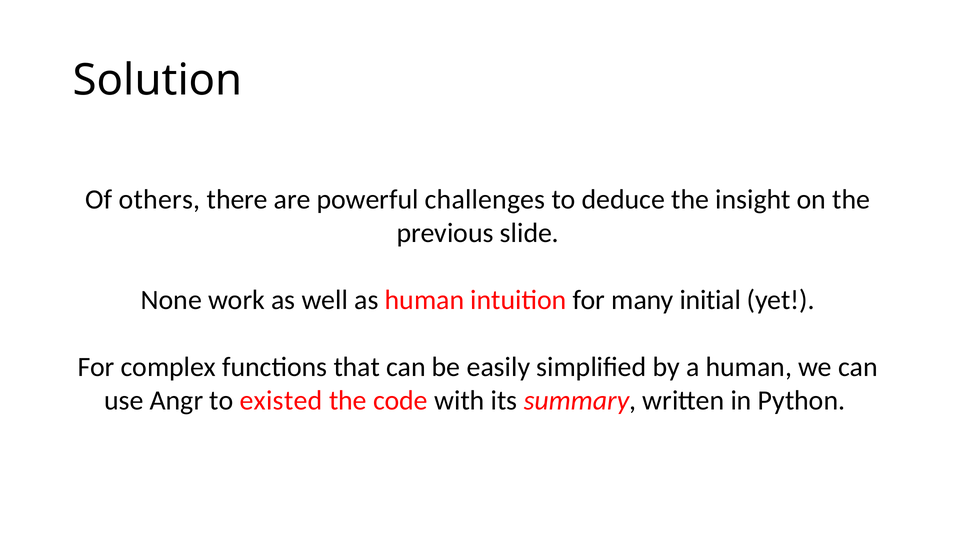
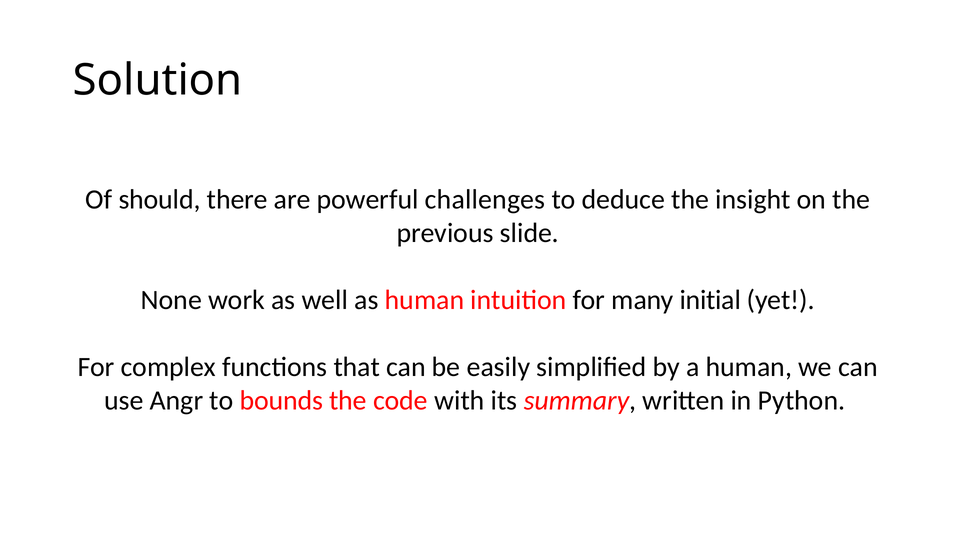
others: others -> should (160, 199)
existed: existed -> bounds (281, 400)
